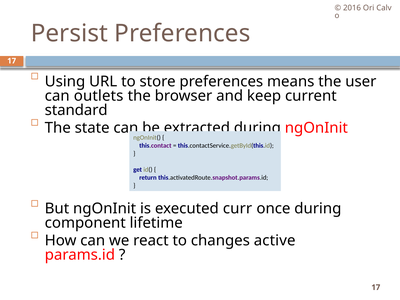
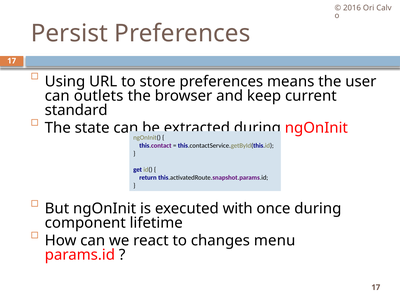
curr: curr -> with (238, 209)
active: active -> menu (275, 241)
